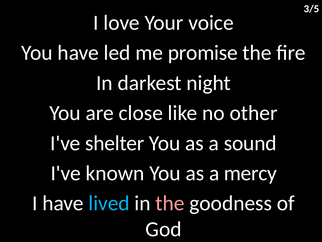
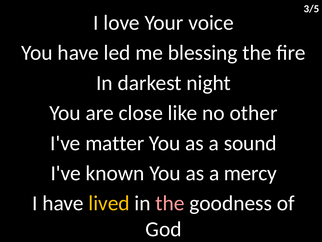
promise: promise -> blessing (203, 53)
shelter: shelter -> matter (115, 143)
lived colour: light blue -> yellow (109, 203)
